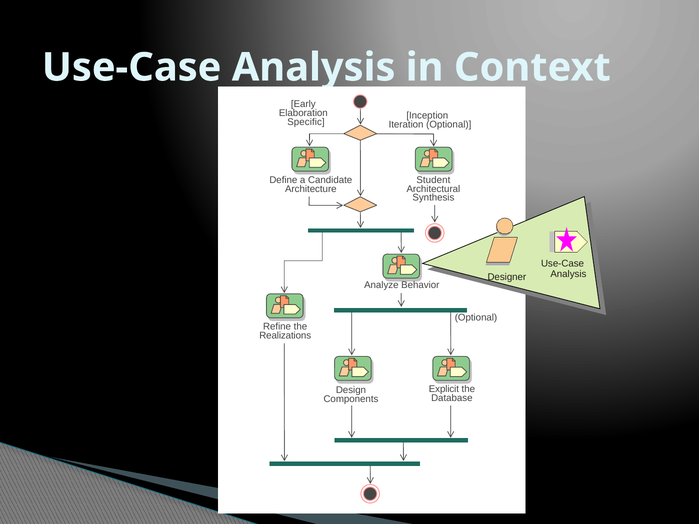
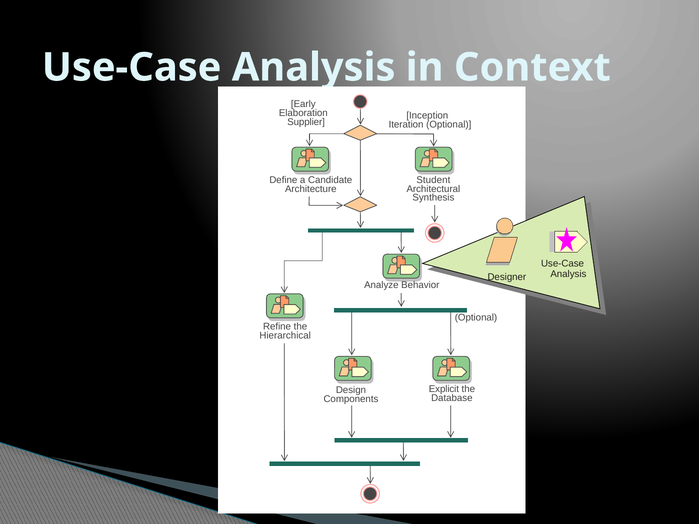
Specific: Specific -> Supplier (306, 122)
Realizations: Realizations -> Hierarchical (285, 336)
